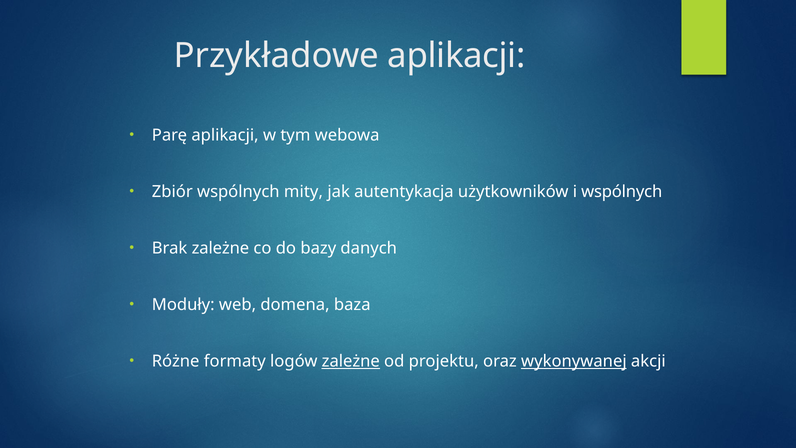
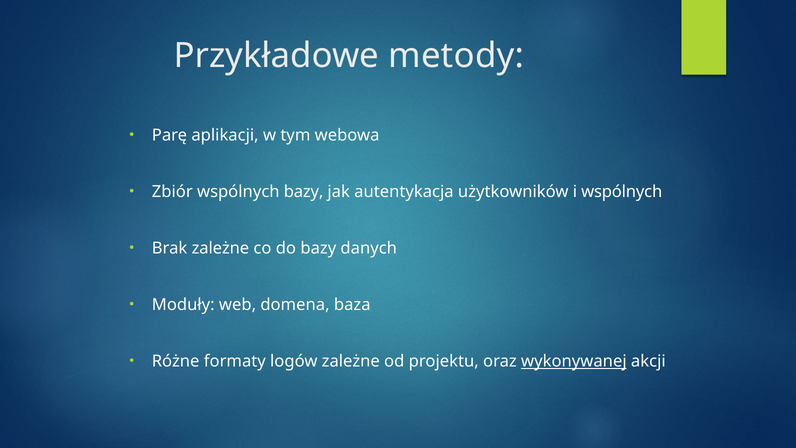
Przykładowe aplikacji: aplikacji -> metody (456, 56)
wspólnych mity: mity -> bazy (304, 192)
zależne underline: present -> none (351, 361)
